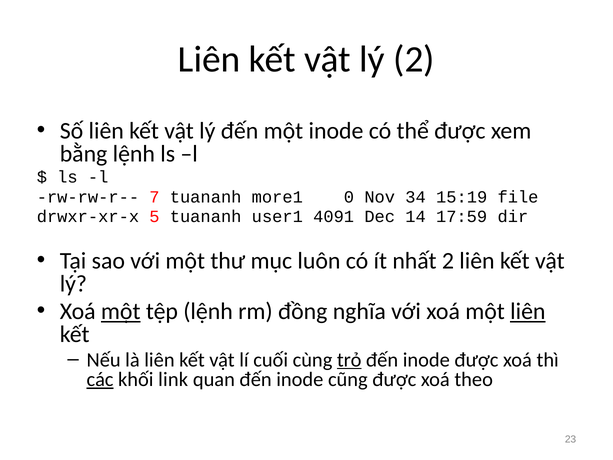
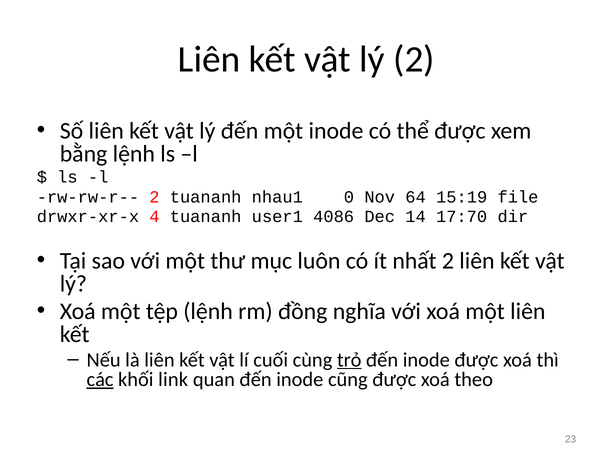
rw-rw-r-- 7: 7 -> 2 (154, 197)
more1: more1 -> nhau1 (277, 197)
34: 34 -> 64 (416, 197)
5: 5 -> 4 (154, 217)
4091: 4091 -> 4086 (334, 217)
17:59: 17:59 -> 17:70 (462, 217)
một underline: present -> none (121, 311)
liên underline: present -> none (528, 311)
